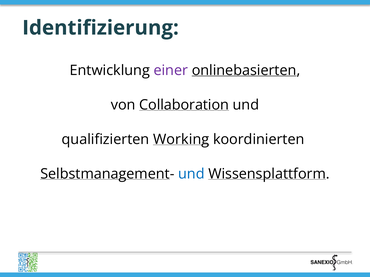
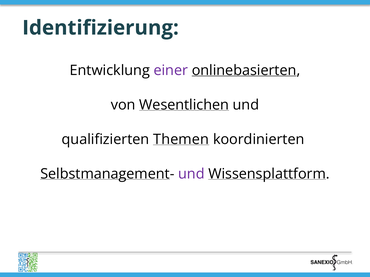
Collaboration: Collaboration -> Wesentlichen (184, 105)
Working: Working -> Themen (181, 140)
und colour: blue -> purple (191, 174)
